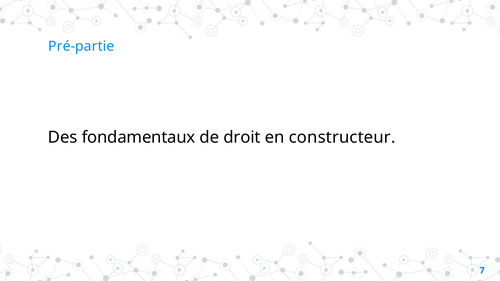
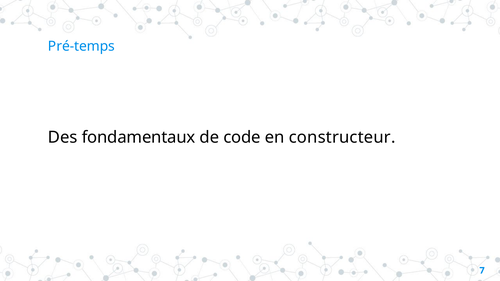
Pré-partie: Pré-partie -> Pré-temps (81, 46)
droit: droit -> code (242, 138)
